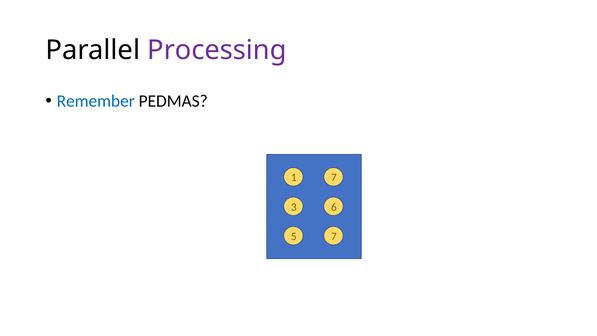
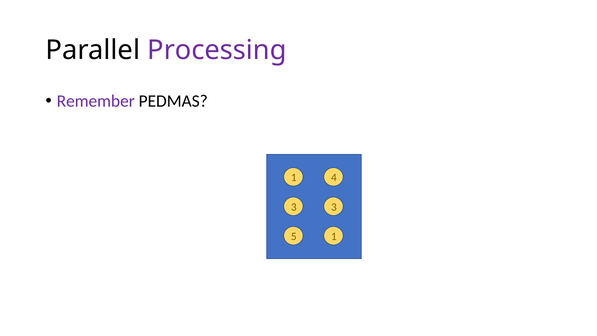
Remember colour: blue -> purple (96, 101)
1 7: 7 -> 4 (334, 178)
3 6: 6 -> 3 (334, 207)
5 7: 7 -> 1 (334, 236)
